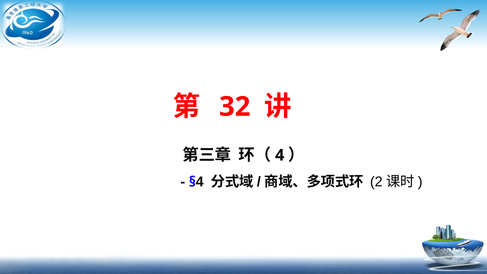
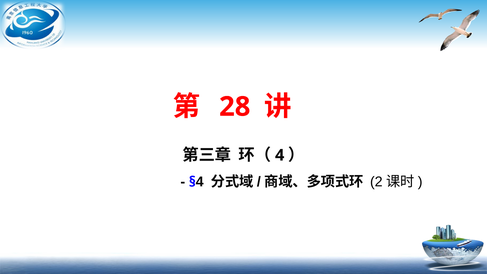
32: 32 -> 28 (235, 107)
